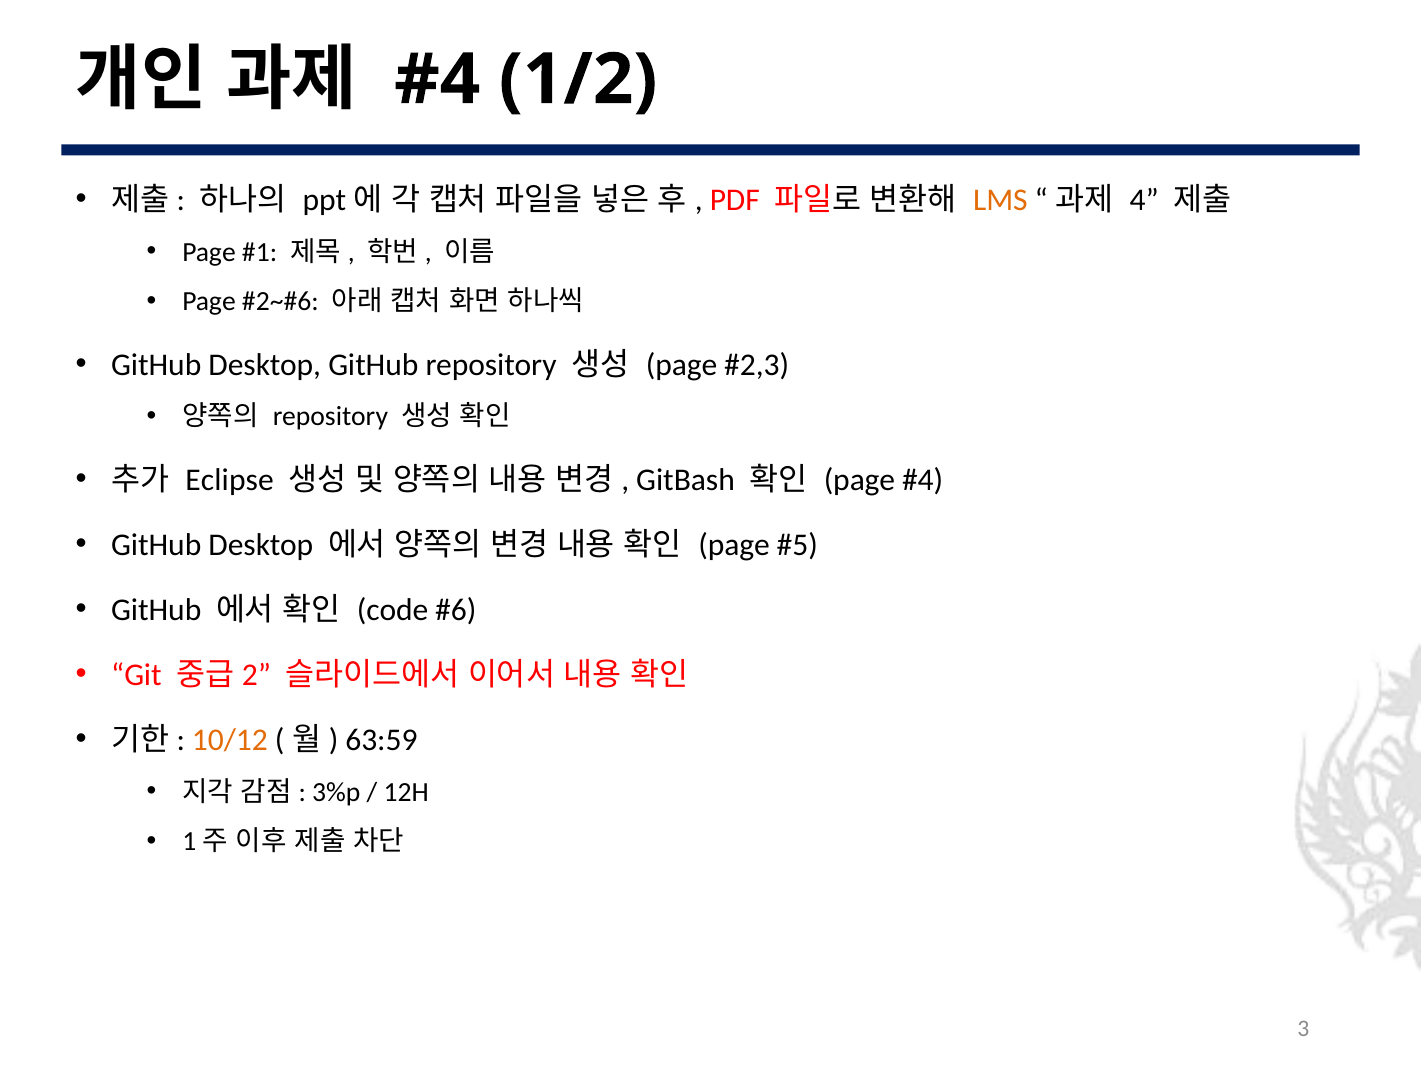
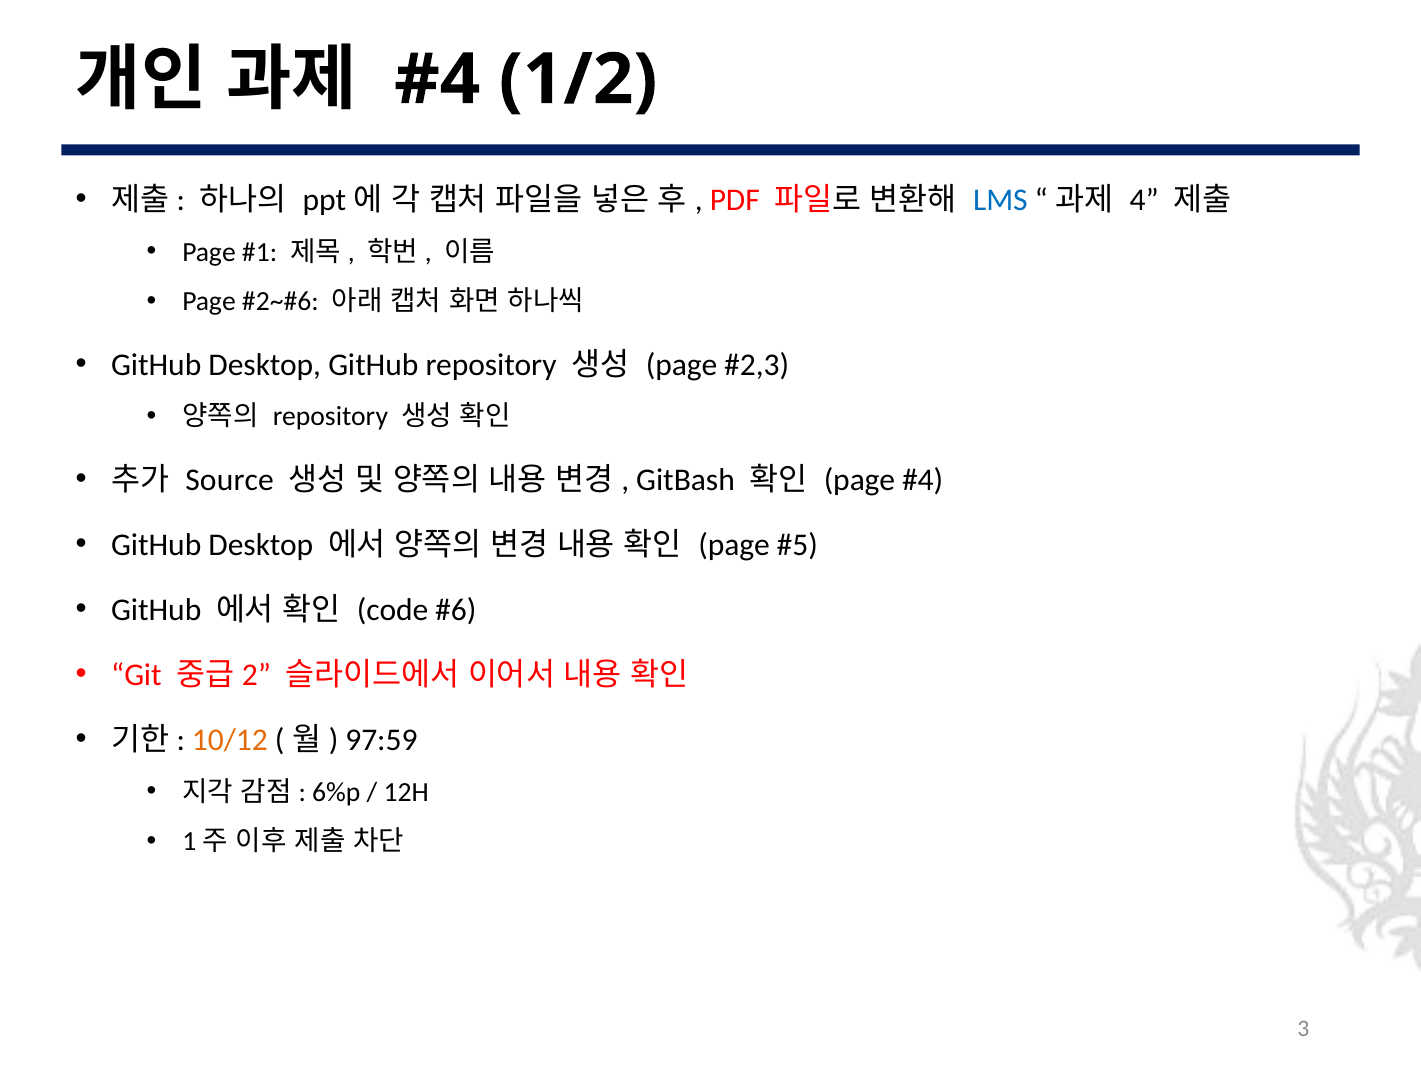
LMS colour: orange -> blue (1000, 200)
Eclipse: Eclipse -> Source (230, 479)
63:59: 63:59 -> 97:59 (381, 740)
3%p: 3%p -> 6%p (336, 792)
